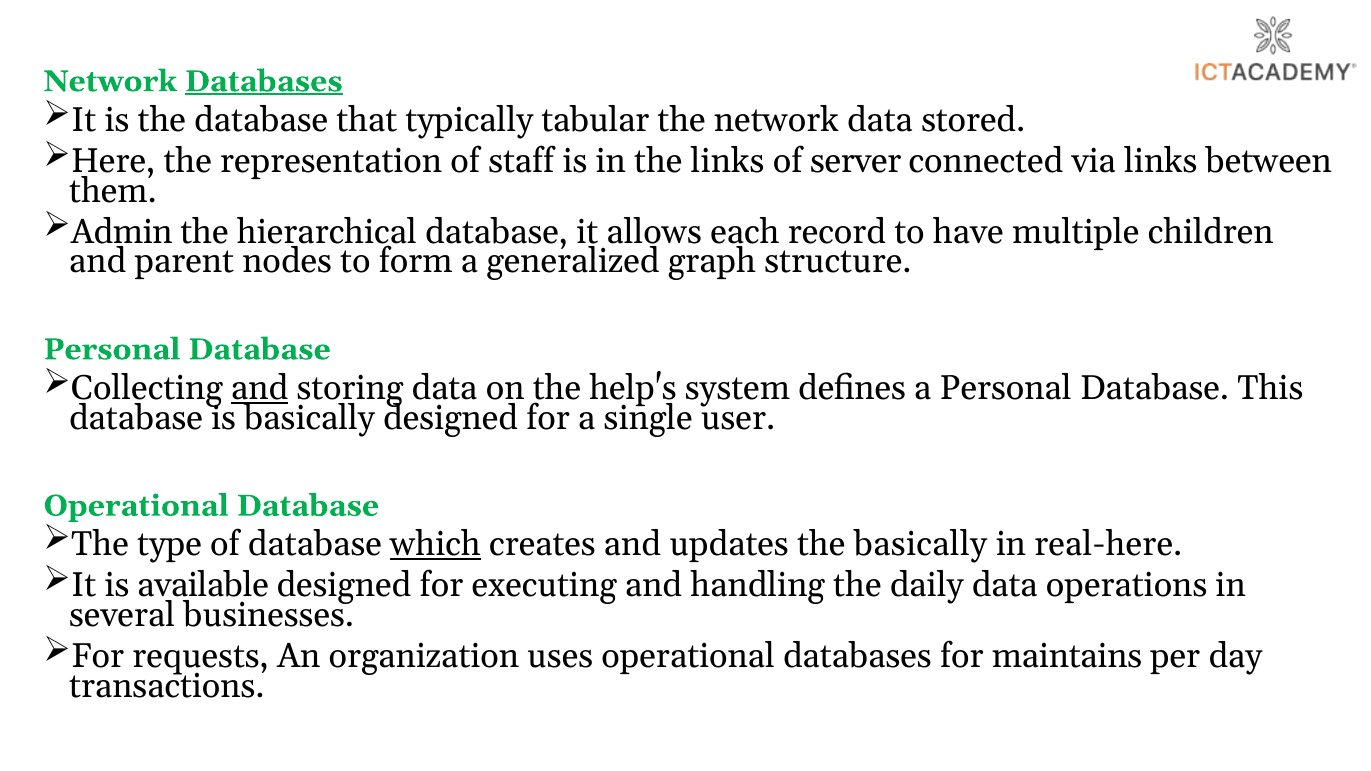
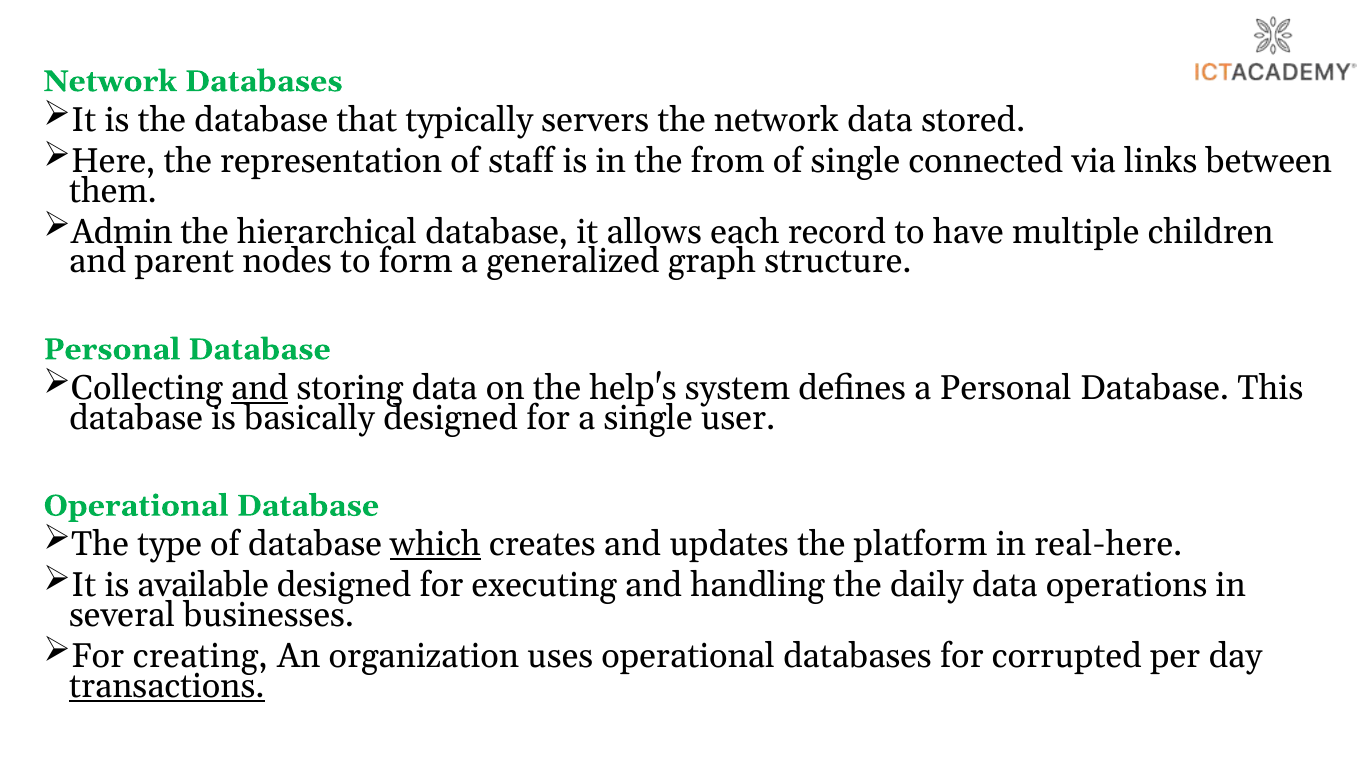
Databases underline: present -> none (264, 81)
tabular: tabular -> servers (595, 120)
the links: links -> from (728, 161)
of server: server -> single (855, 161)
the basically: basically -> platform (920, 545)
requests: requests -> creating (200, 656)
maintains: maintains -> corrupted (1067, 656)
transactions underline: none -> present (167, 686)
